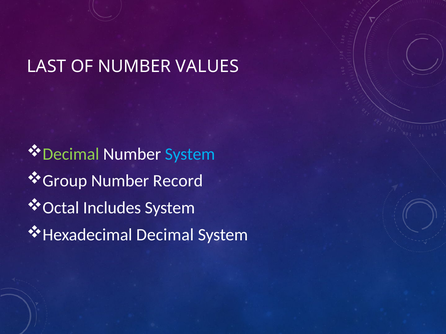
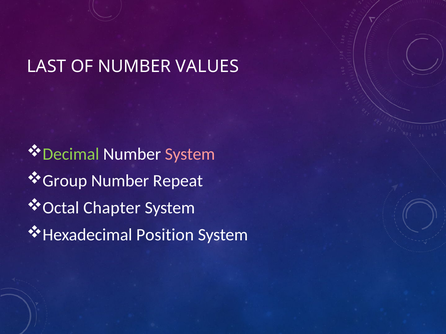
System colour: light blue -> pink (190, 154)
Record: Record -> Repeat (178, 181)
Includes: Includes -> Chapter (112, 208)
Hexadecimal Decimal: Decimal -> Position (165, 235)
